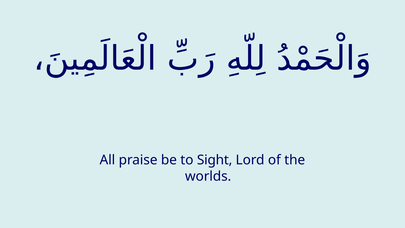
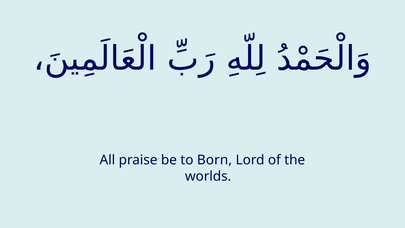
Sight: Sight -> Born (214, 160)
